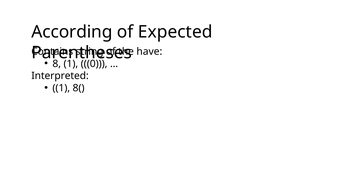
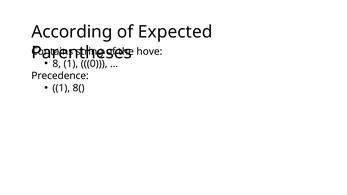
have: have -> hove (149, 52)
Interpreted: Interpreted -> Precedence (60, 76)
